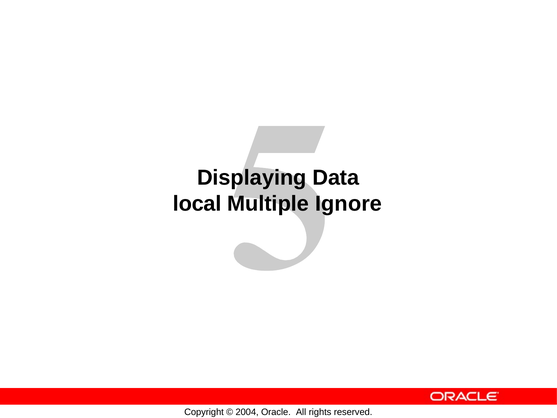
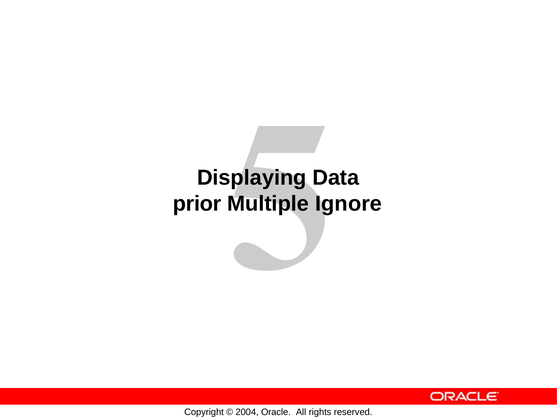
local: local -> prior (197, 203)
